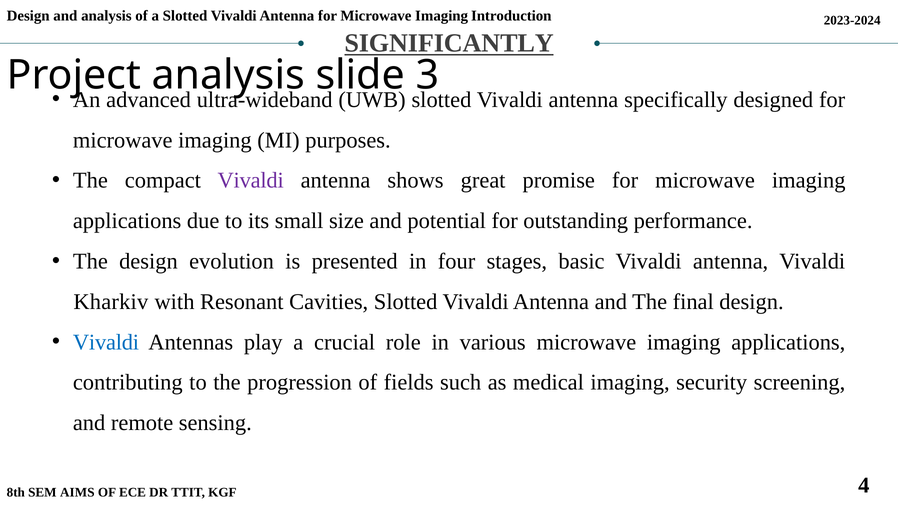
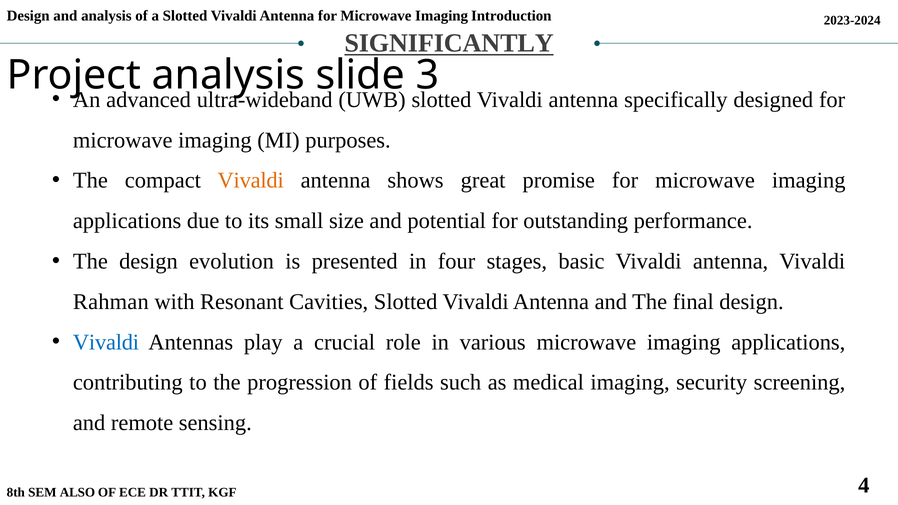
Vivaldi colour: purple -> orange (251, 181)
Kharkiv: Kharkiv -> Rahman (111, 302)
AIMS: AIMS -> ALSO (77, 493)
